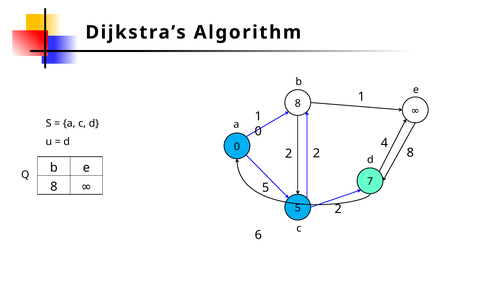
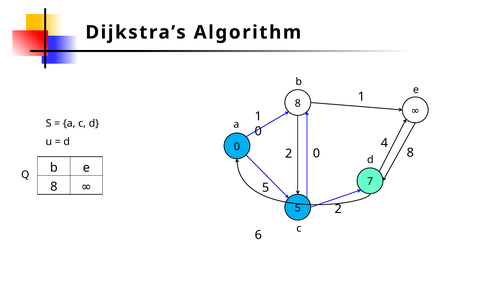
2 2: 2 -> 0 (316, 153)
